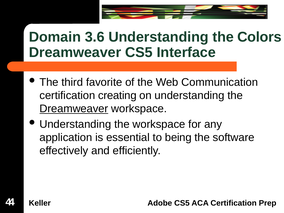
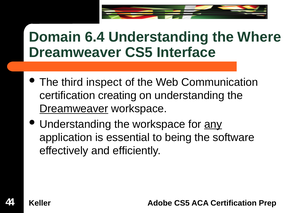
3.6: 3.6 -> 6.4 (95, 37)
Colors: Colors -> Where (259, 37)
favorite: favorite -> inspect (104, 82)
any underline: none -> present (213, 124)
